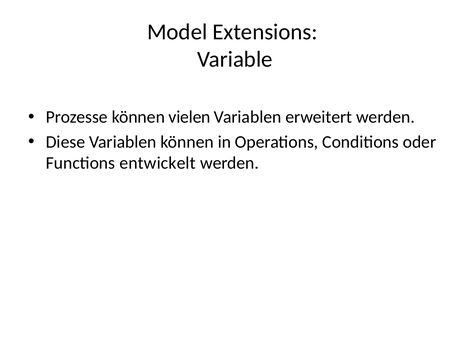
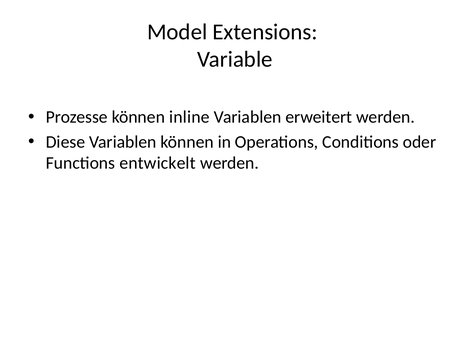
vielen: vielen -> inline (189, 117)
